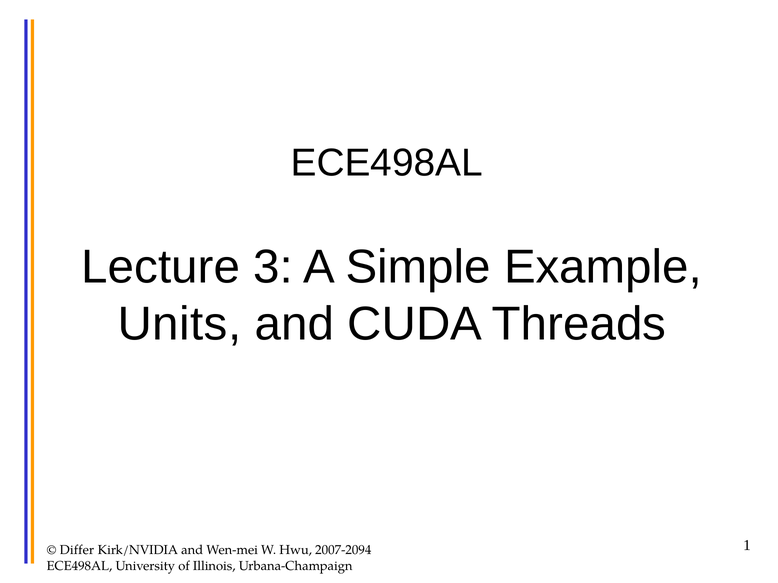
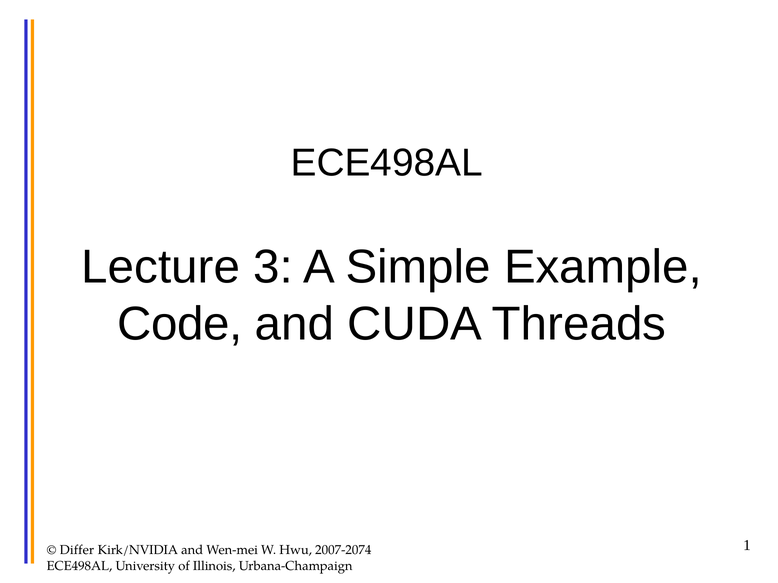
Units: Units -> Code (180, 324)
2007-2094: 2007-2094 -> 2007-2074 (343, 551)
